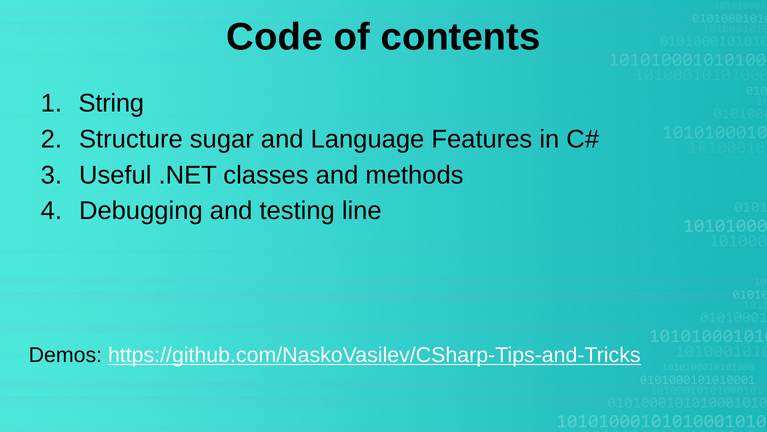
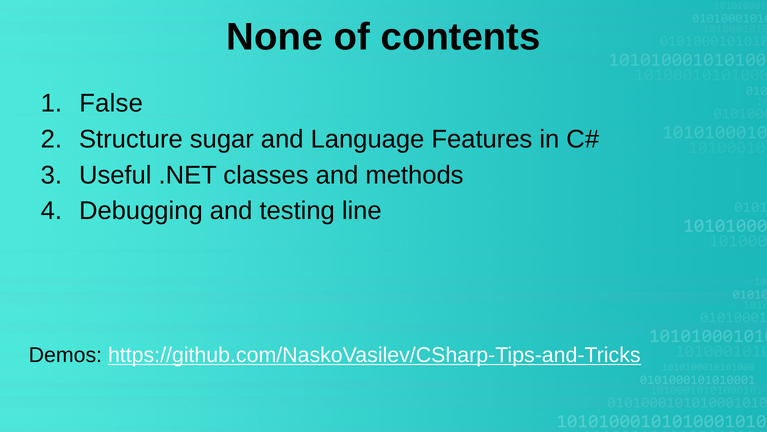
Code: Code -> None (275, 37)
String: String -> False (111, 103)
